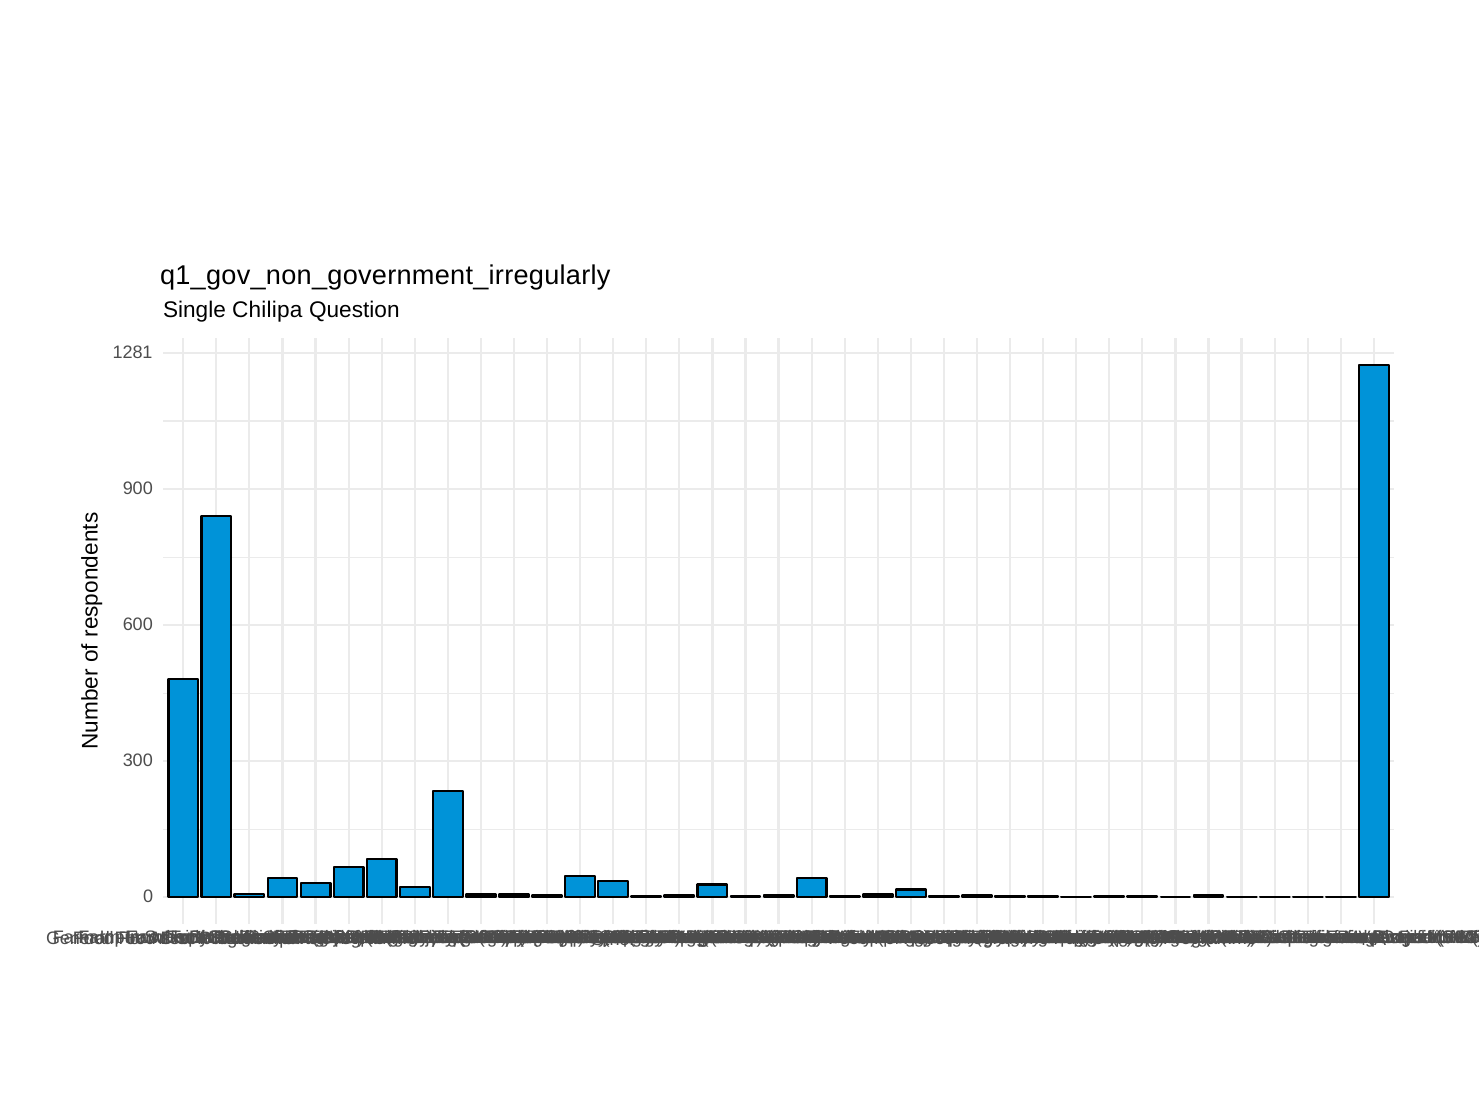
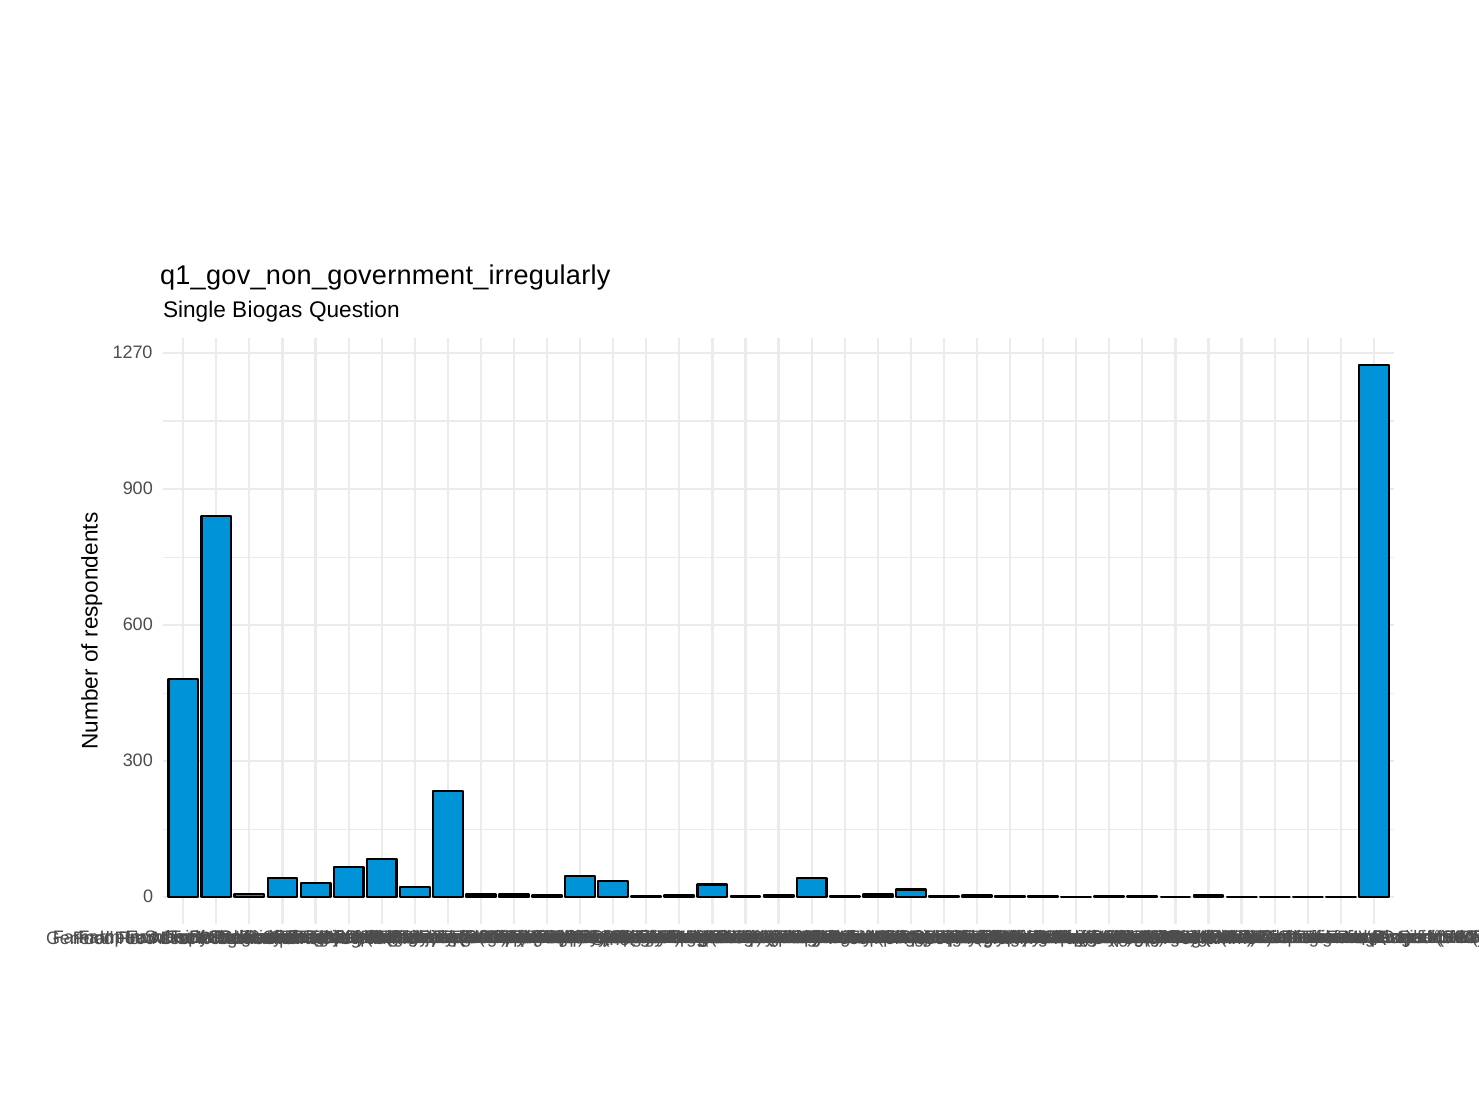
Chilipa: Chilipa -> Biogas (267, 310)
1281: 1281 -> 1270 (133, 352)
